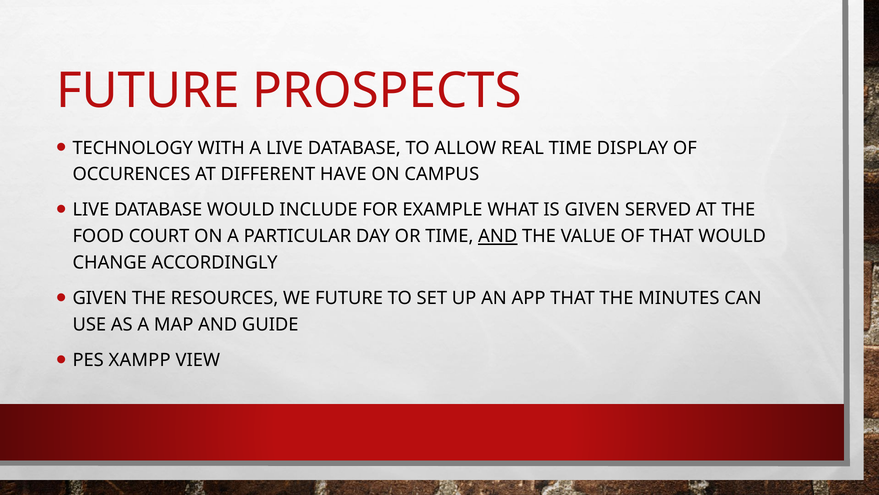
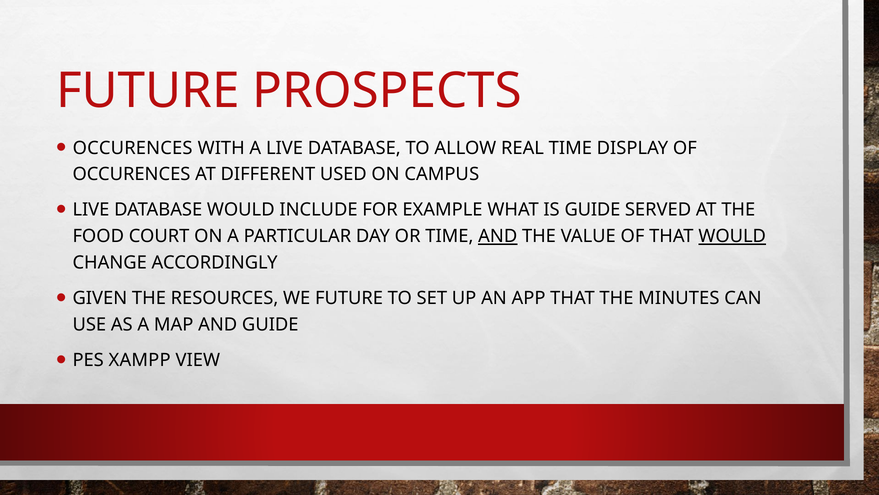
TECHNOLOGY: TECHNOLOGY -> OCCURENCES (133, 148)
HAVE: HAVE -> USED (343, 174)
IS GIVEN: GIVEN -> GUIDE (592, 210)
WOULD underline: none -> present (732, 236)
